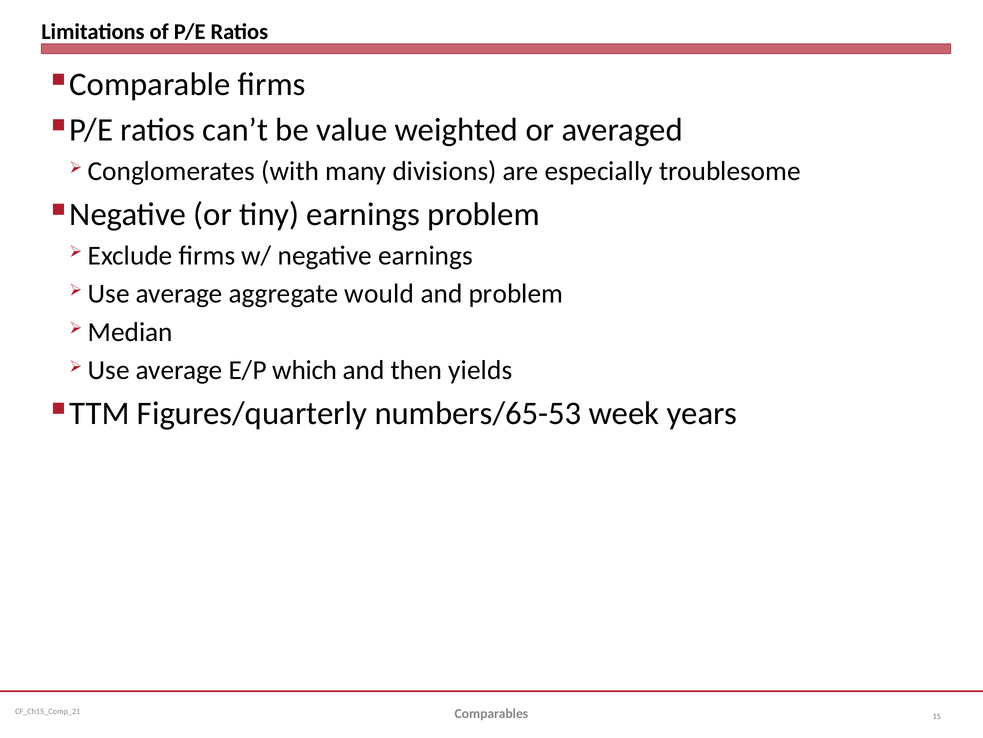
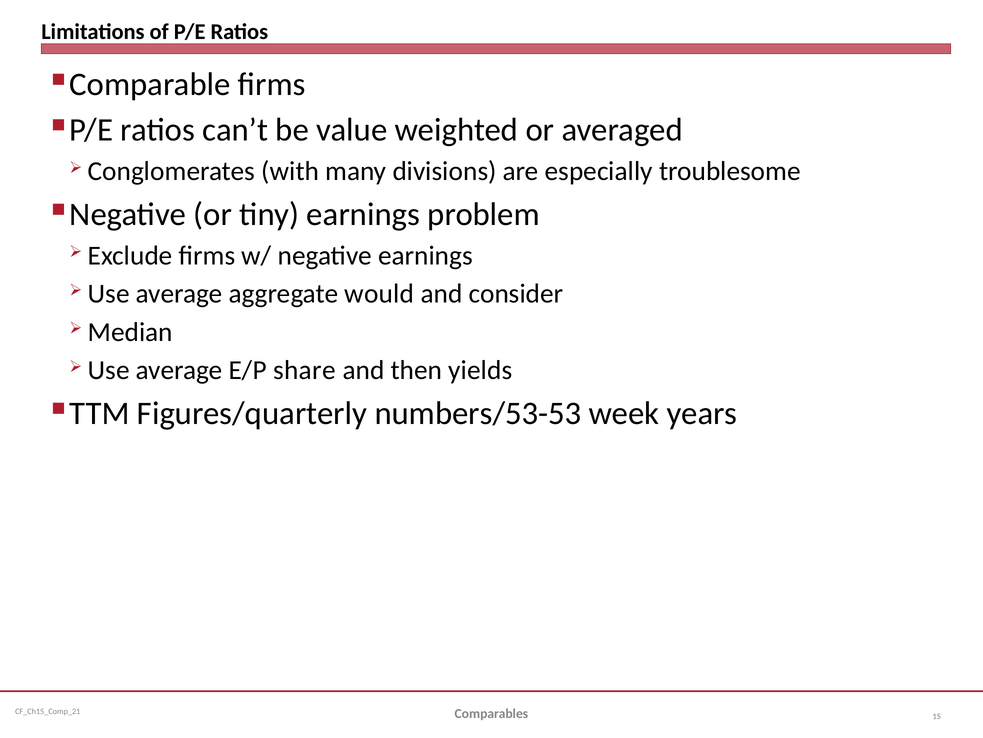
and problem: problem -> consider (516, 293)
which: which -> share (305, 370)
numbers/65-53: numbers/65-53 -> numbers/53-53 (478, 413)
